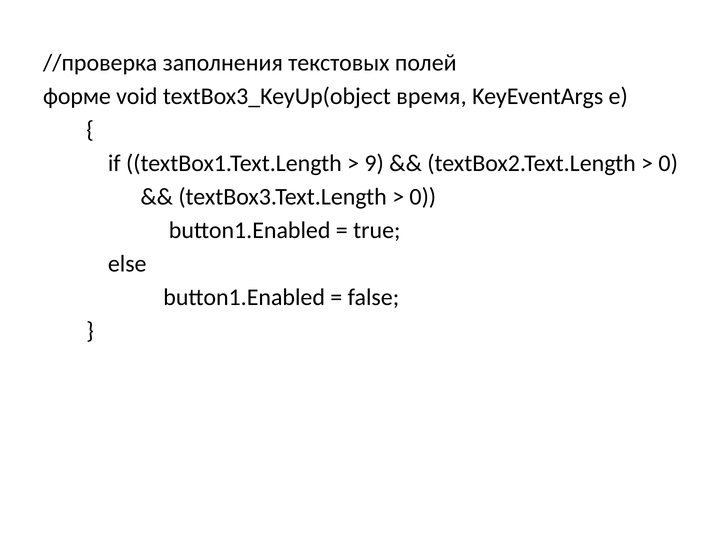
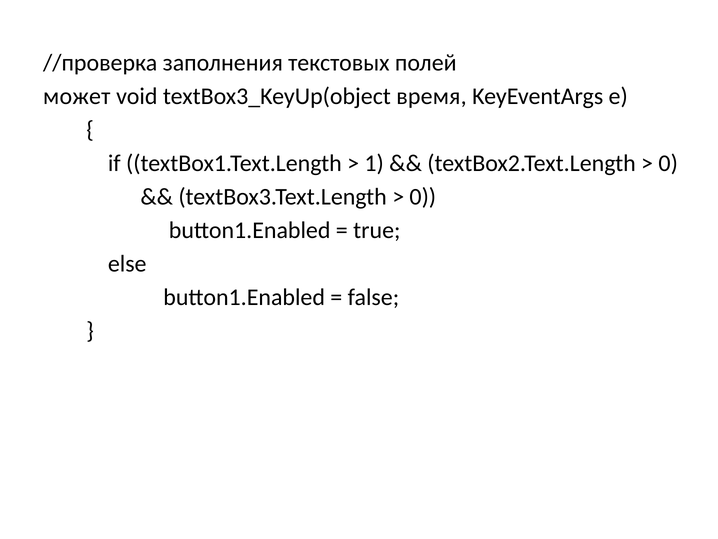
форме: форме -> может (77, 96)
9: 9 -> 1 (374, 163)
